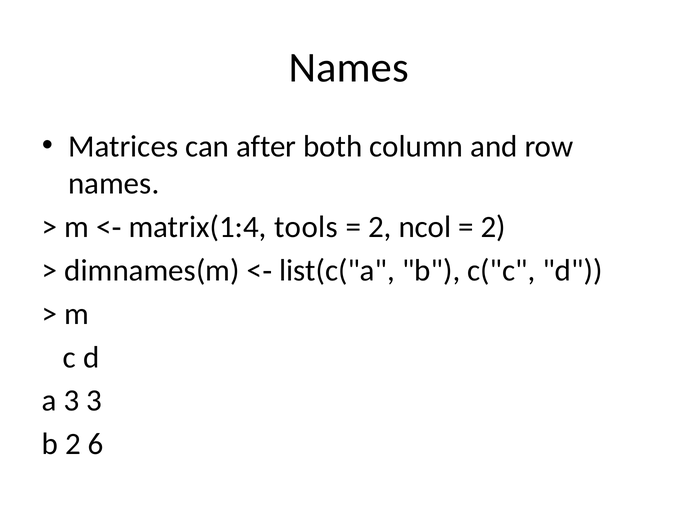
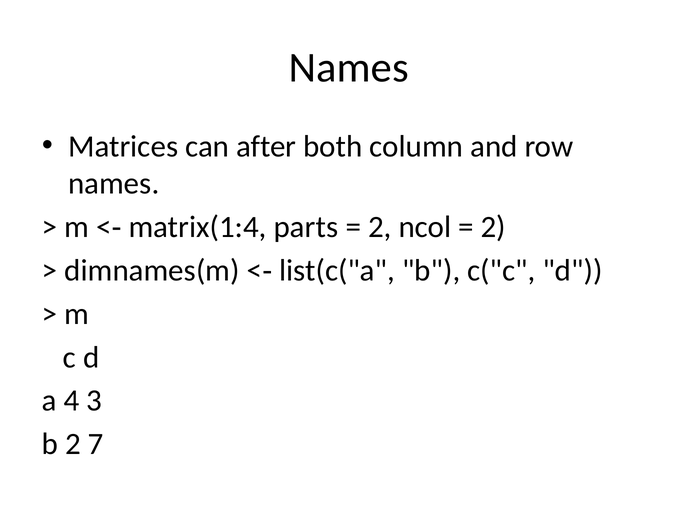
tools: tools -> parts (306, 227)
a 3: 3 -> 4 (72, 401)
6: 6 -> 7 (96, 445)
